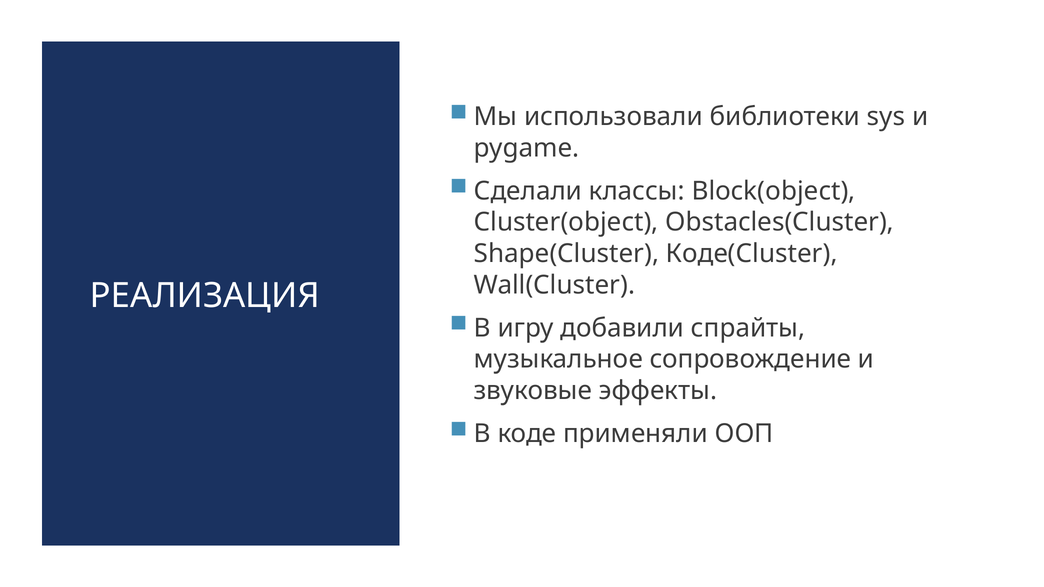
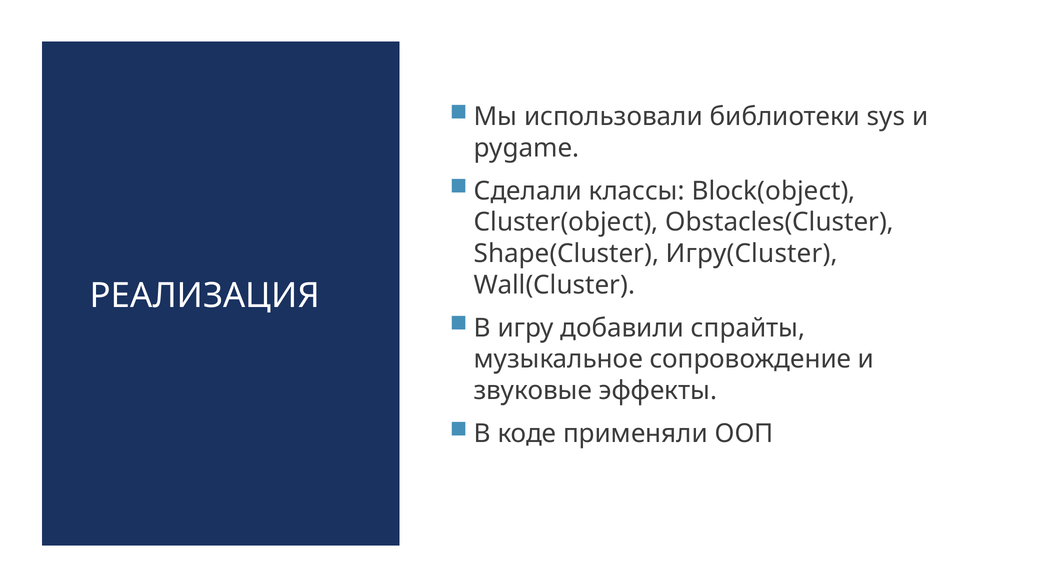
Коде(Cluster: Коде(Cluster -> Игру(Cluster (752, 254)
